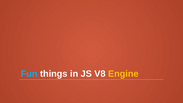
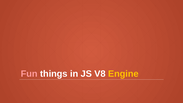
Fun colour: light blue -> pink (29, 74)
